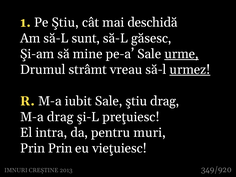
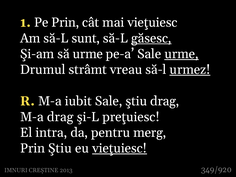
Pe Ştiu: Ştiu -> Prin (65, 22)
mai deschidă: deschidă -> vieţuiesc (152, 22)
găsesc underline: none -> present (151, 38)
să mine: mine -> urme (88, 54)
muri: muri -> merg (150, 133)
Prin Prin: Prin -> Ştiu (60, 148)
vieţuiesc underline: none -> present (120, 148)
